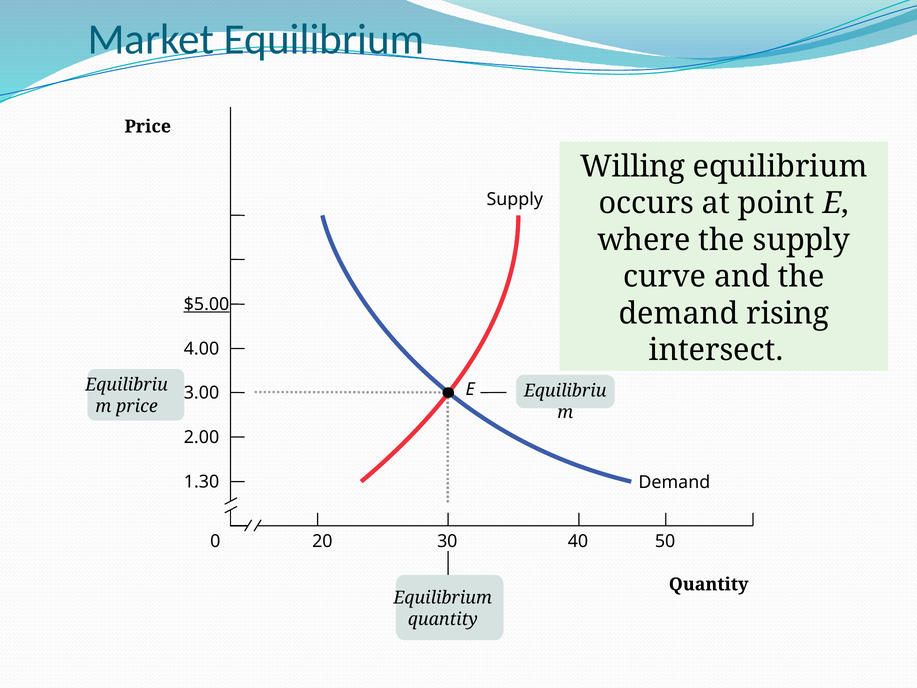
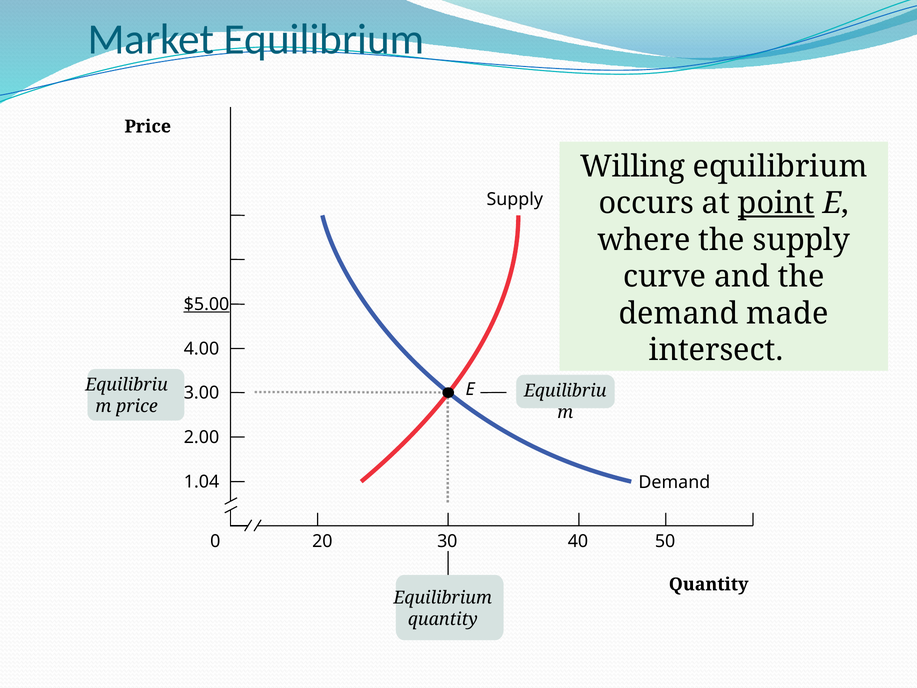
point underline: none -> present (776, 203)
rising: rising -> made (788, 313)
1.30: 1.30 -> 1.04 (202, 482)
